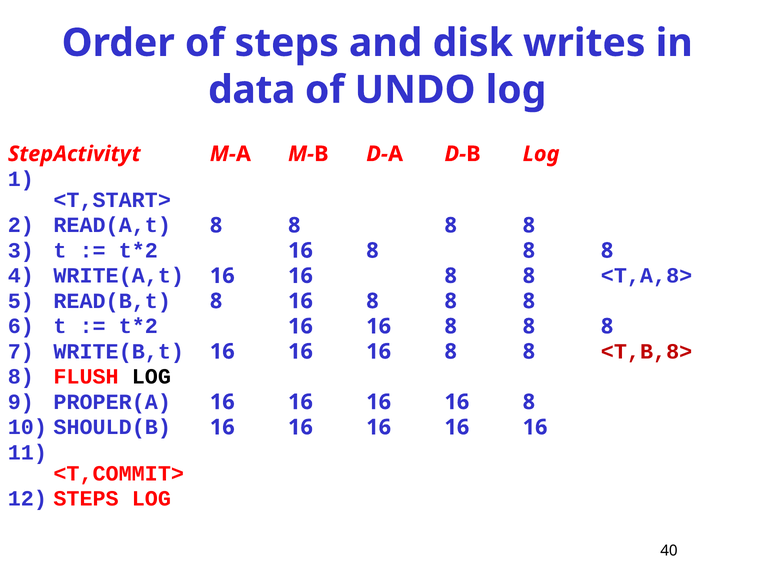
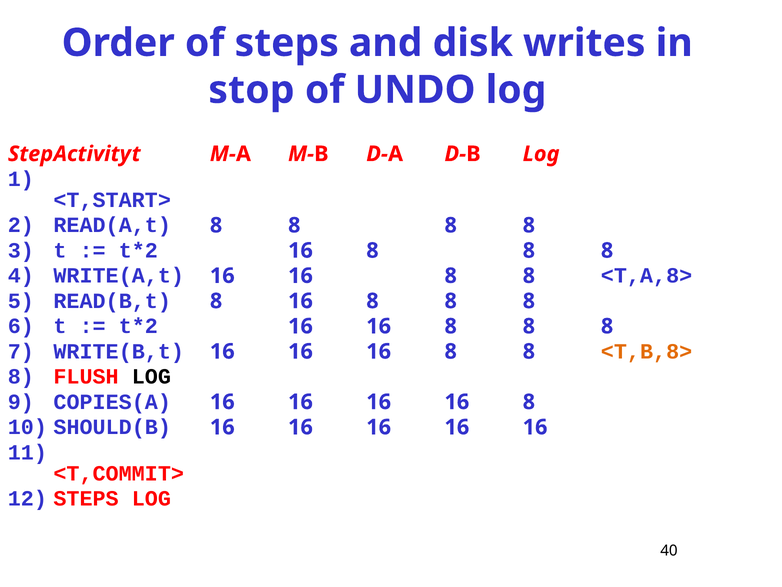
data: data -> stop (251, 90)
<T,B,8> colour: red -> orange (647, 351)
PROPER(A: PROPER(A -> COPIES(A (112, 402)
